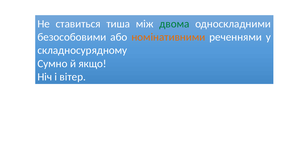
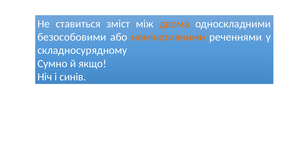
тиша: тиша -> зміст (118, 24)
двома colour: green -> orange (174, 24)
вітер: вітер -> синів (73, 77)
